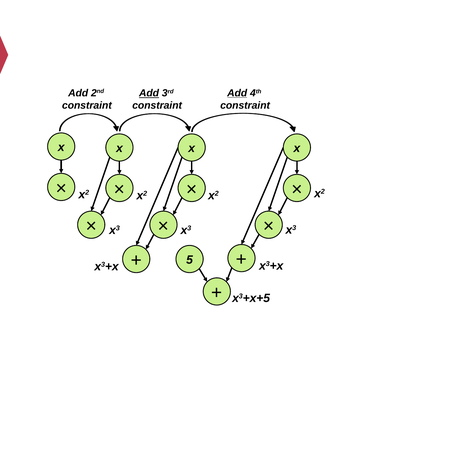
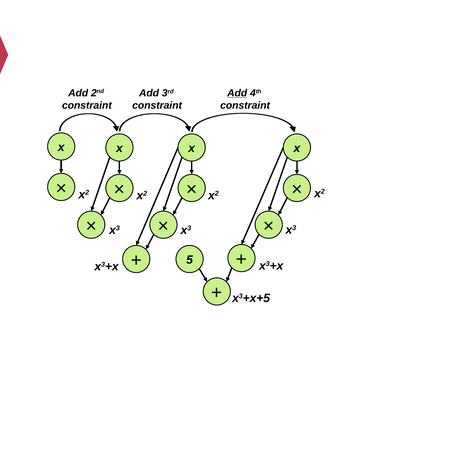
Add underline: present -> none (149, 93)
